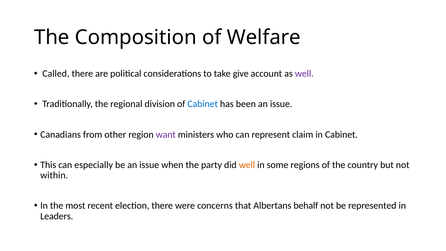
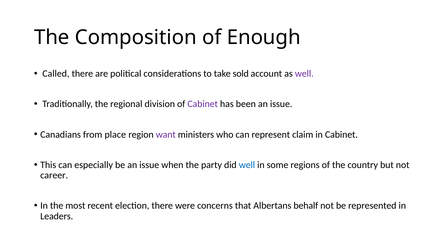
Welfare: Welfare -> Enough (264, 37)
give: give -> sold (241, 74)
Cabinet colour: blue -> purple (203, 104)
other: other -> place (115, 134)
well colour: orange -> blue (247, 165)
within: within -> career (54, 175)
